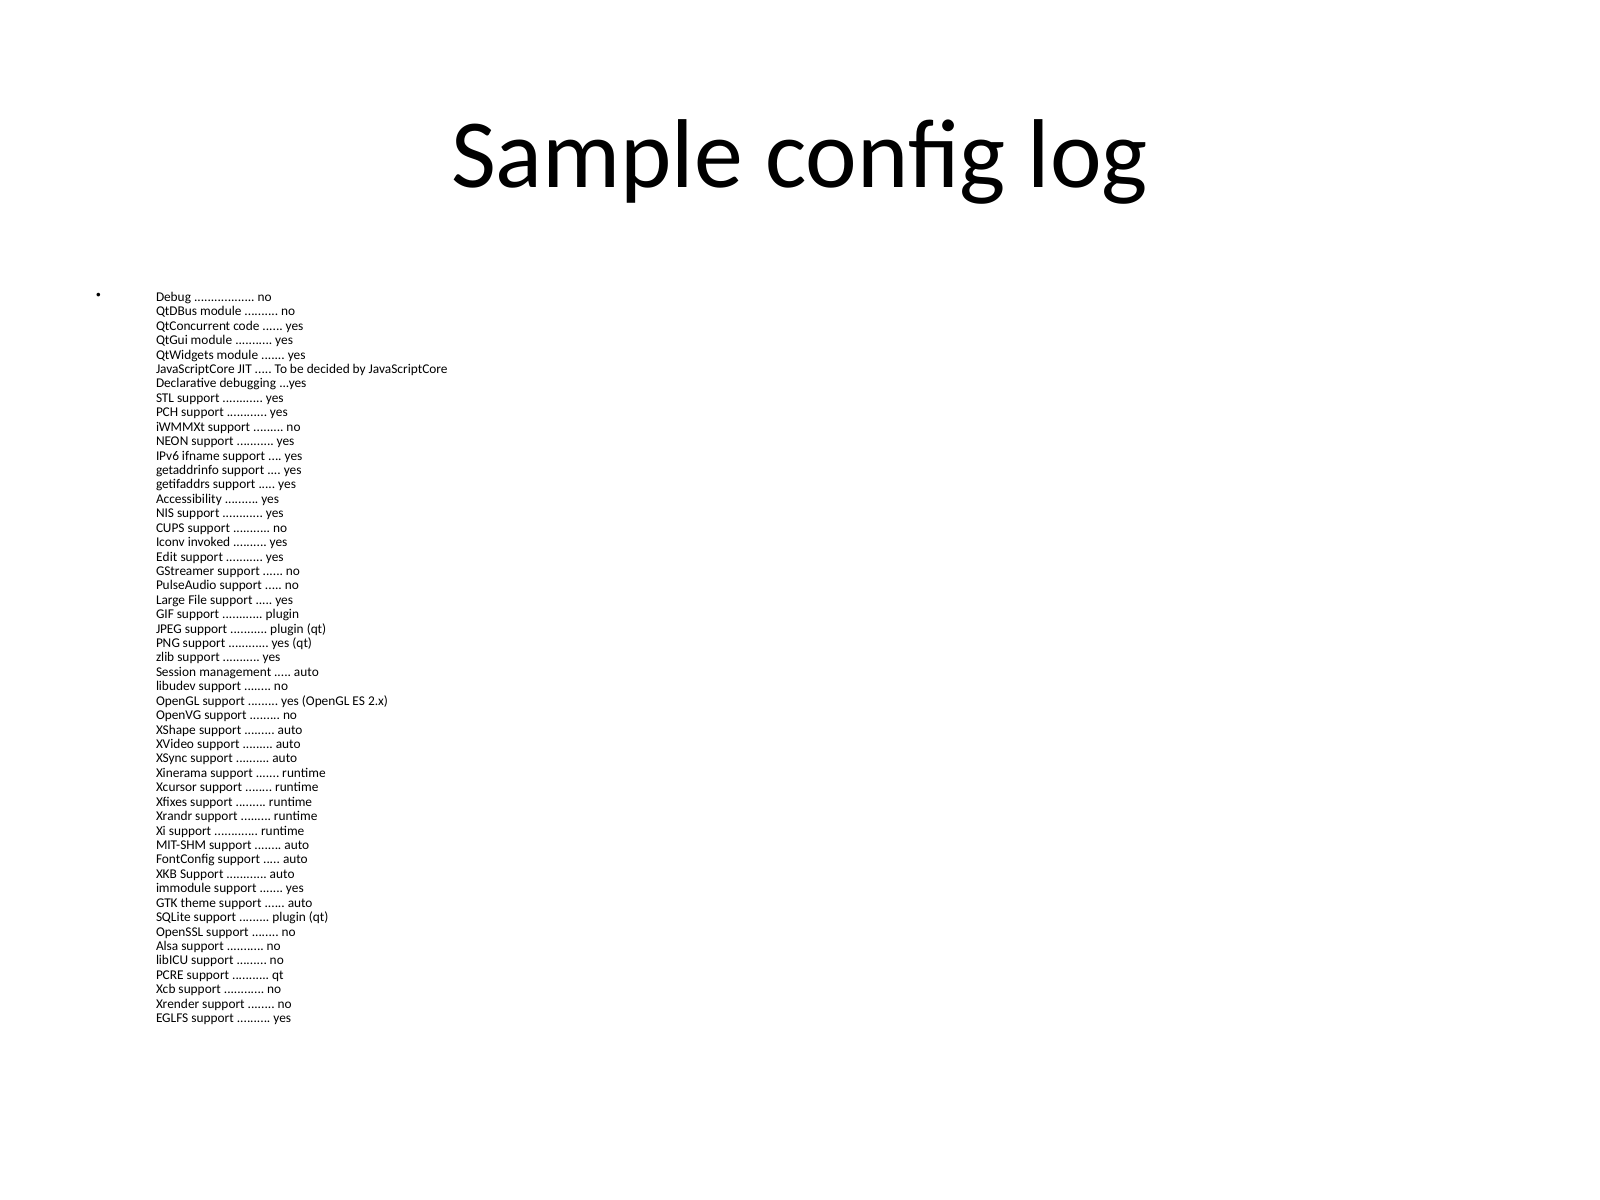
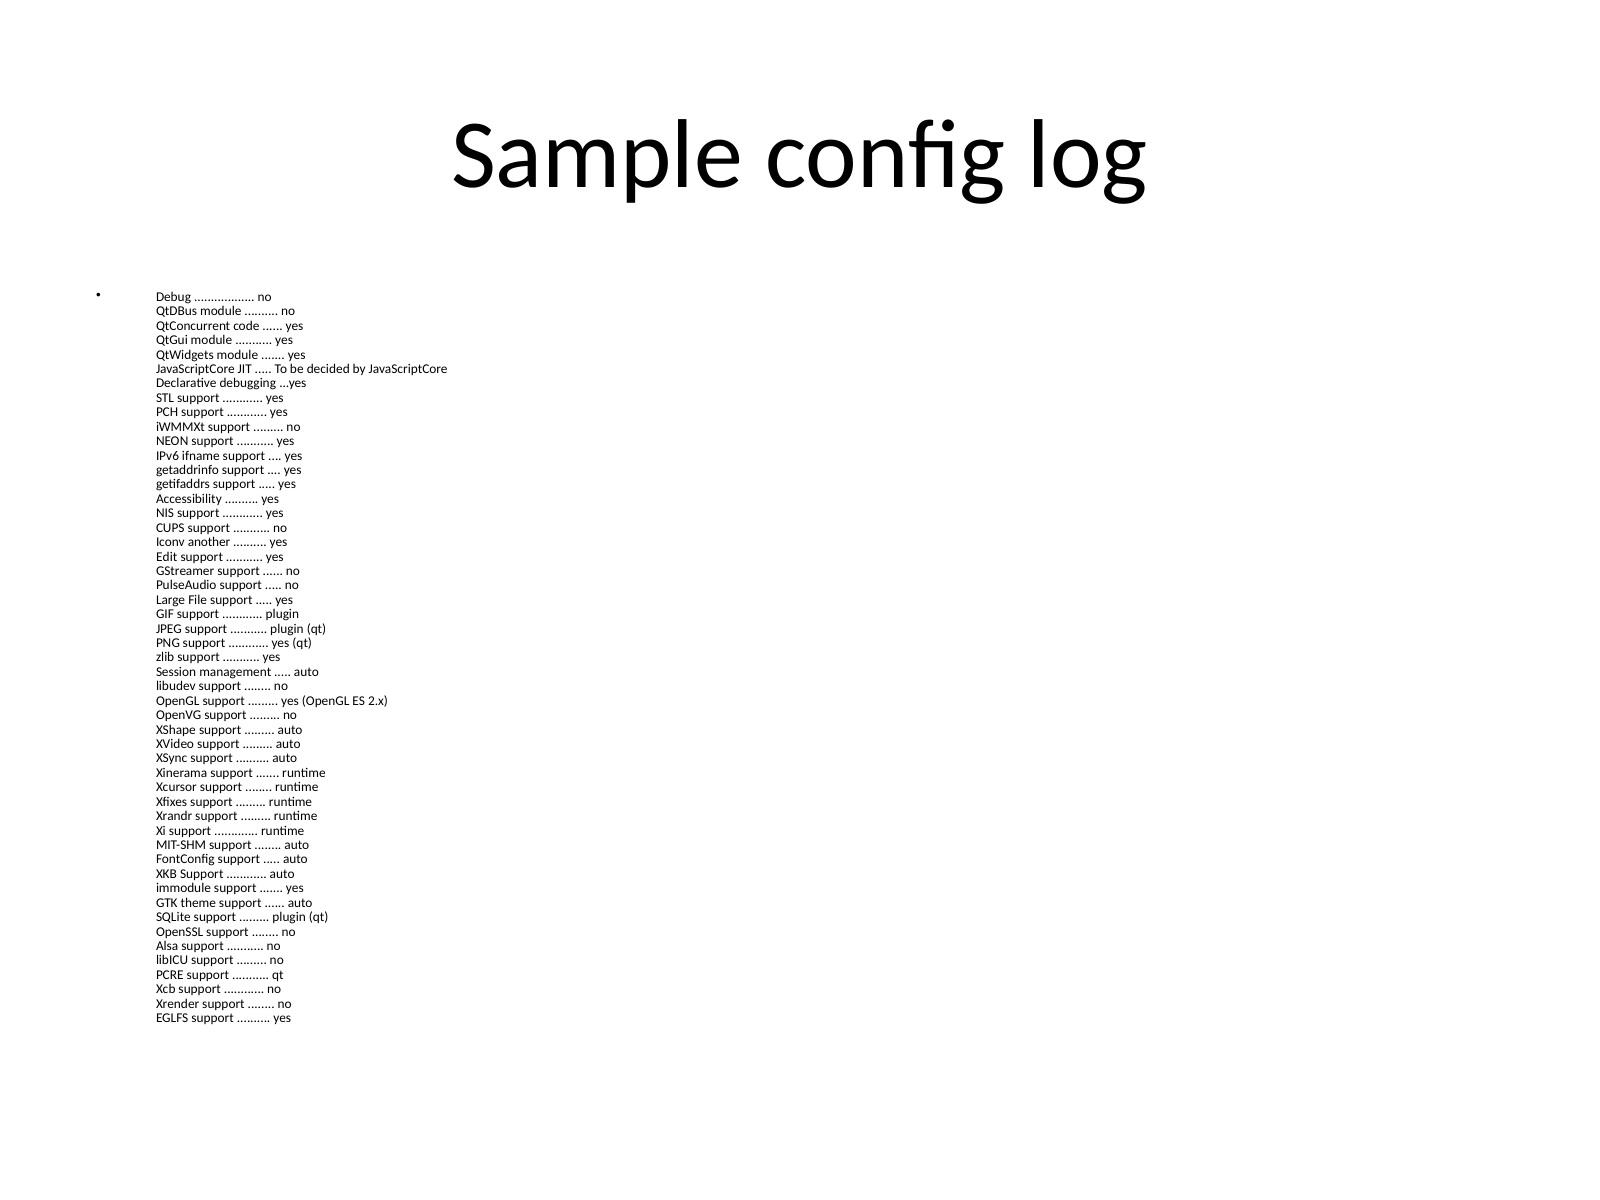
invoked: invoked -> another (209, 542)
